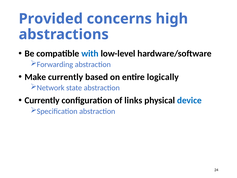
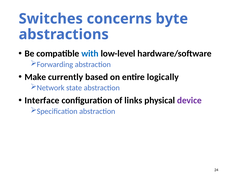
Provided: Provided -> Switches (51, 19)
high: high -> byte (172, 19)
Currently: Currently -> Interface (42, 100)
device colour: blue -> purple (189, 100)
